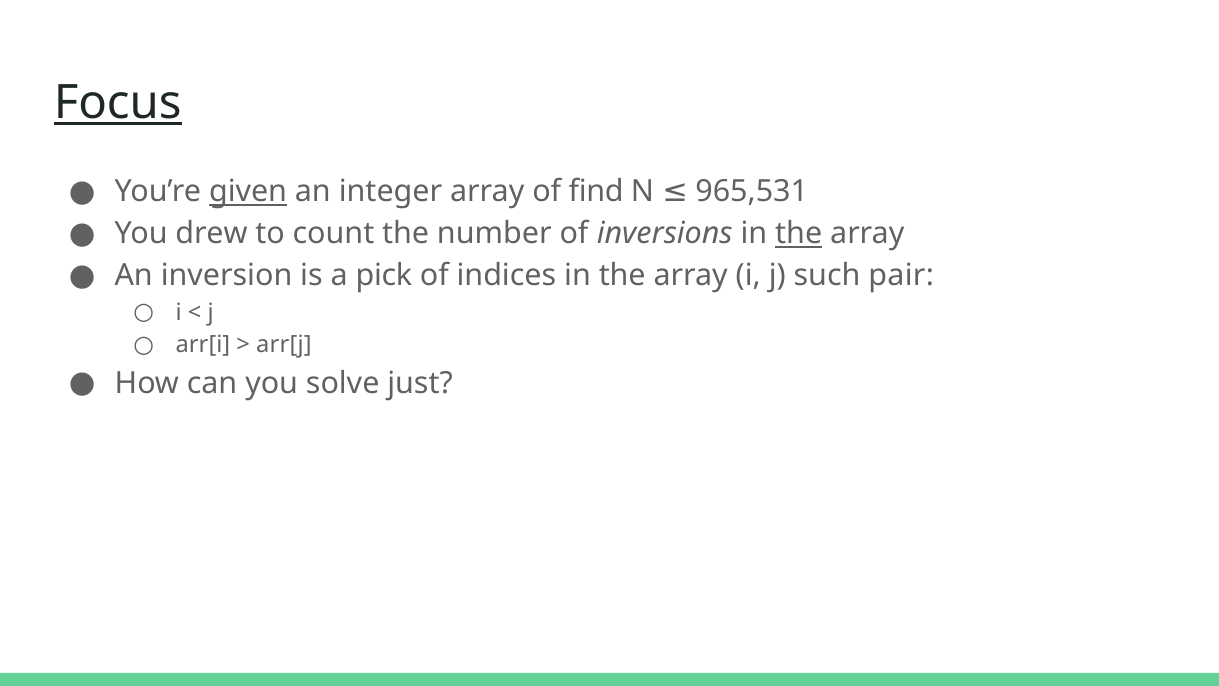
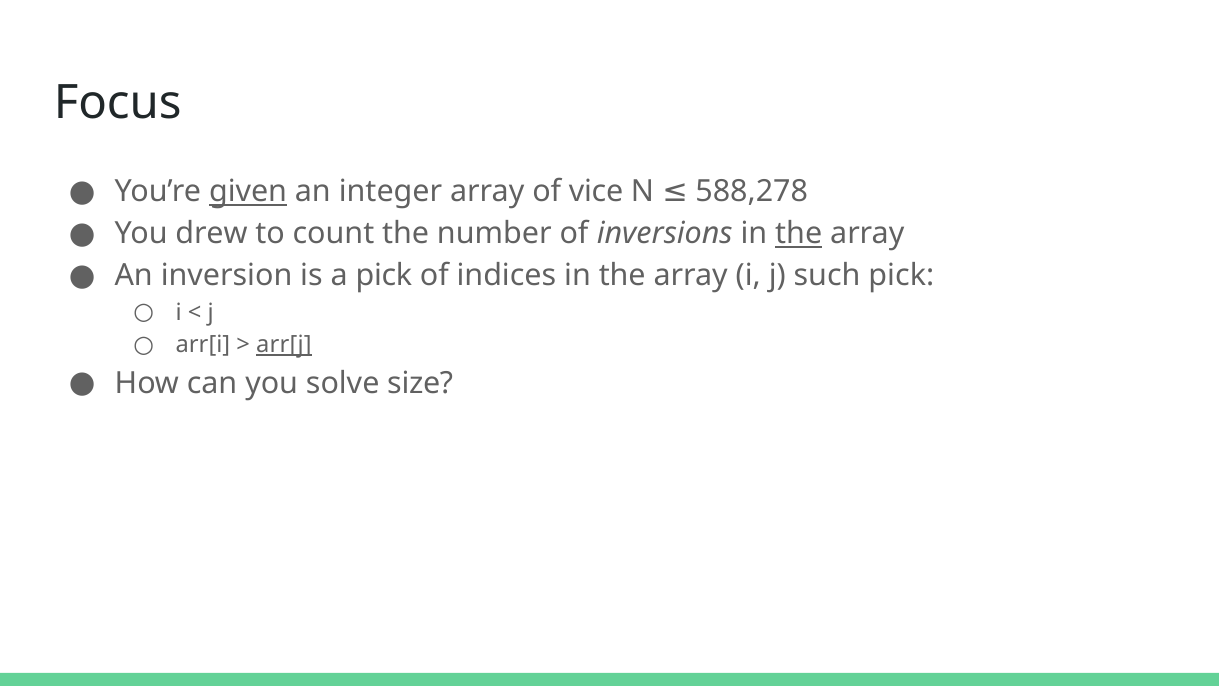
Focus underline: present -> none (118, 103)
find: find -> vice (596, 192)
965,531: 965,531 -> 588,278 (752, 192)
such pair: pair -> pick (901, 276)
arr[j underline: none -> present (284, 345)
just: just -> size (420, 383)
